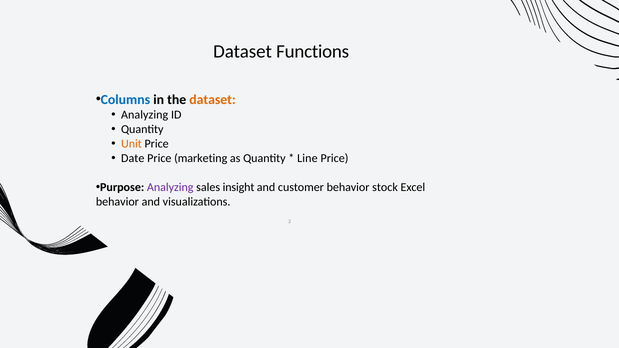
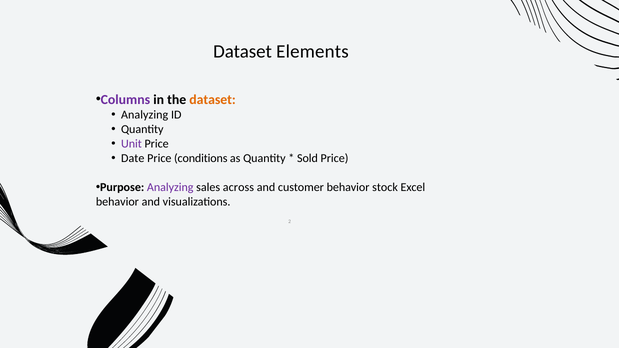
Functions: Functions -> Elements (312, 52)
Columns colour: blue -> purple (125, 100)
Unit colour: orange -> purple (131, 144)
marketing: marketing -> conditions (201, 158)
Line: Line -> Sold (307, 158)
insight: insight -> across (238, 187)
